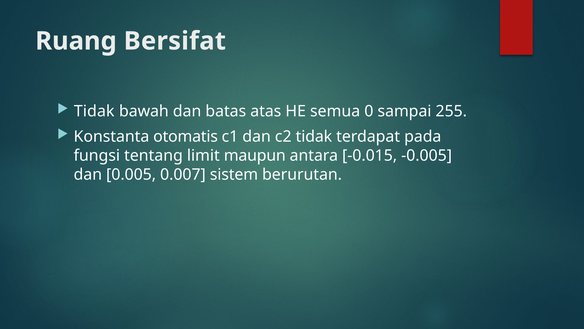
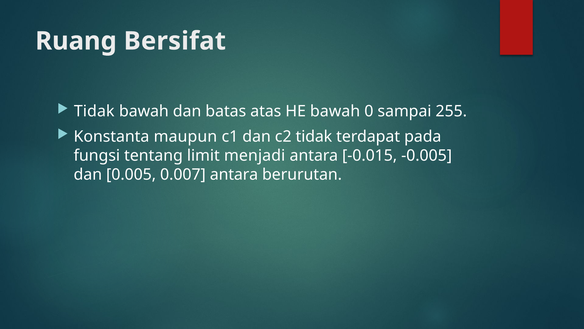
HE semua: semua -> bawah (335, 111)
otomatis: otomatis -> maupun (185, 136)
maupun: maupun -> menjadi (255, 155)
0.007 sistem: sistem -> antara (234, 174)
